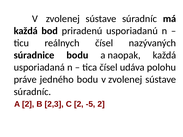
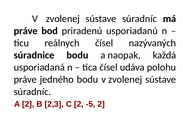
každá: každá -> práve (26, 31)
